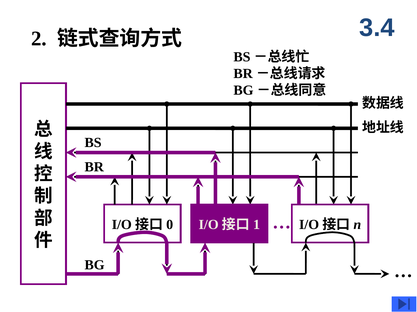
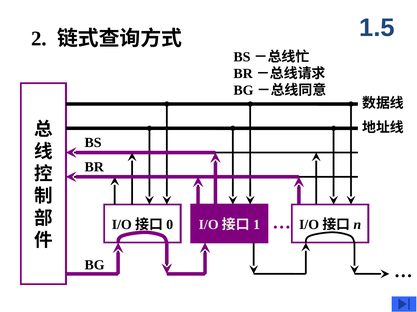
3.4: 3.4 -> 1.5 (377, 28)
